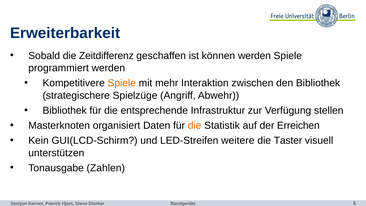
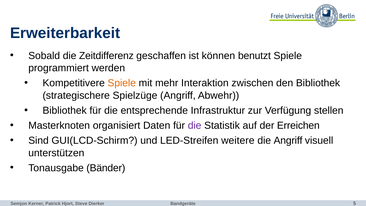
können werden: werden -> benutzt (254, 56)
die colour: orange -> purple (195, 125)
Kein: Kein -> Sind (39, 140)
die Taster: Taster -> Angriff (288, 140)
Zahlen: Zahlen -> Bänder (106, 168)
